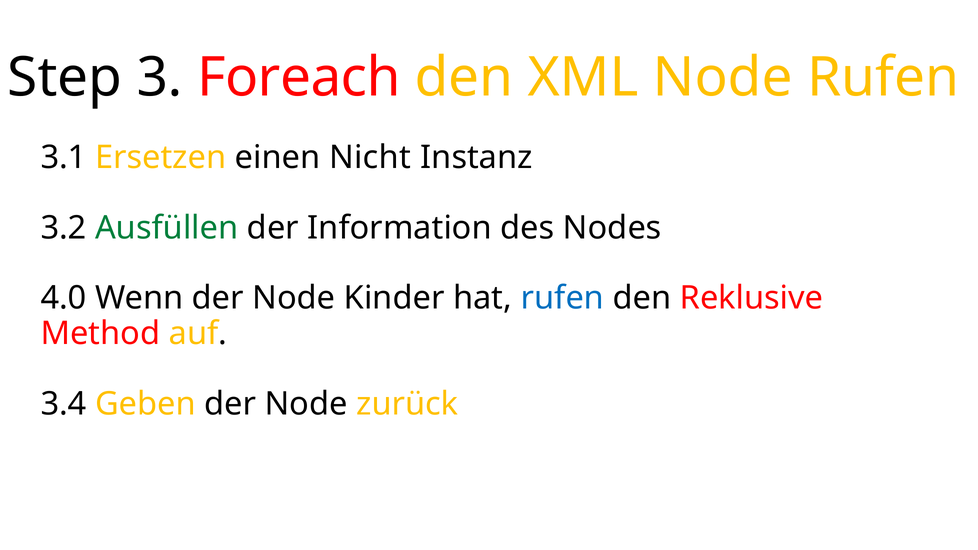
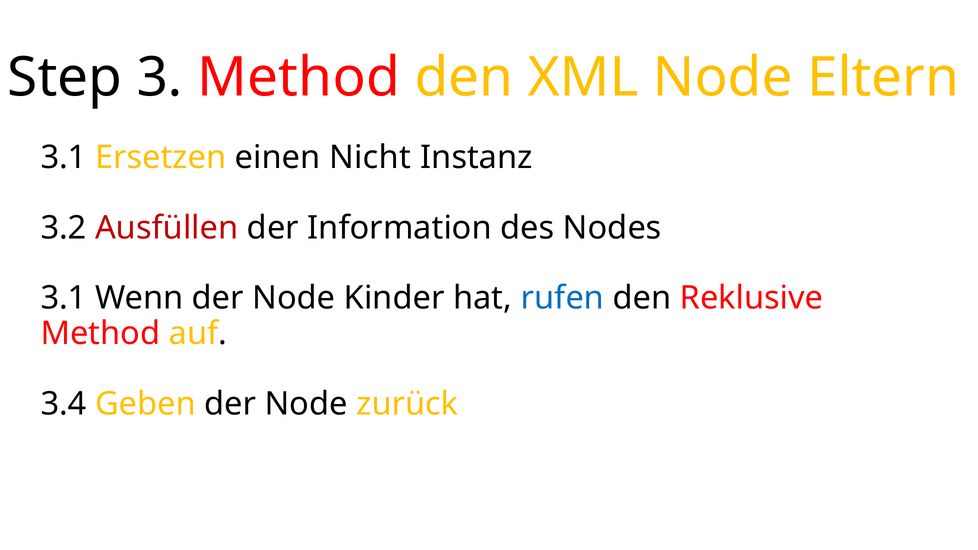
3 Foreach: Foreach -> Method (299, 78)
Node Rufen: Rufen -> Eltern (883, 78)
Ausfüllen colour: green -> red (167, 228)
4.0: 4.0 -> 3.1 (64, 298)
